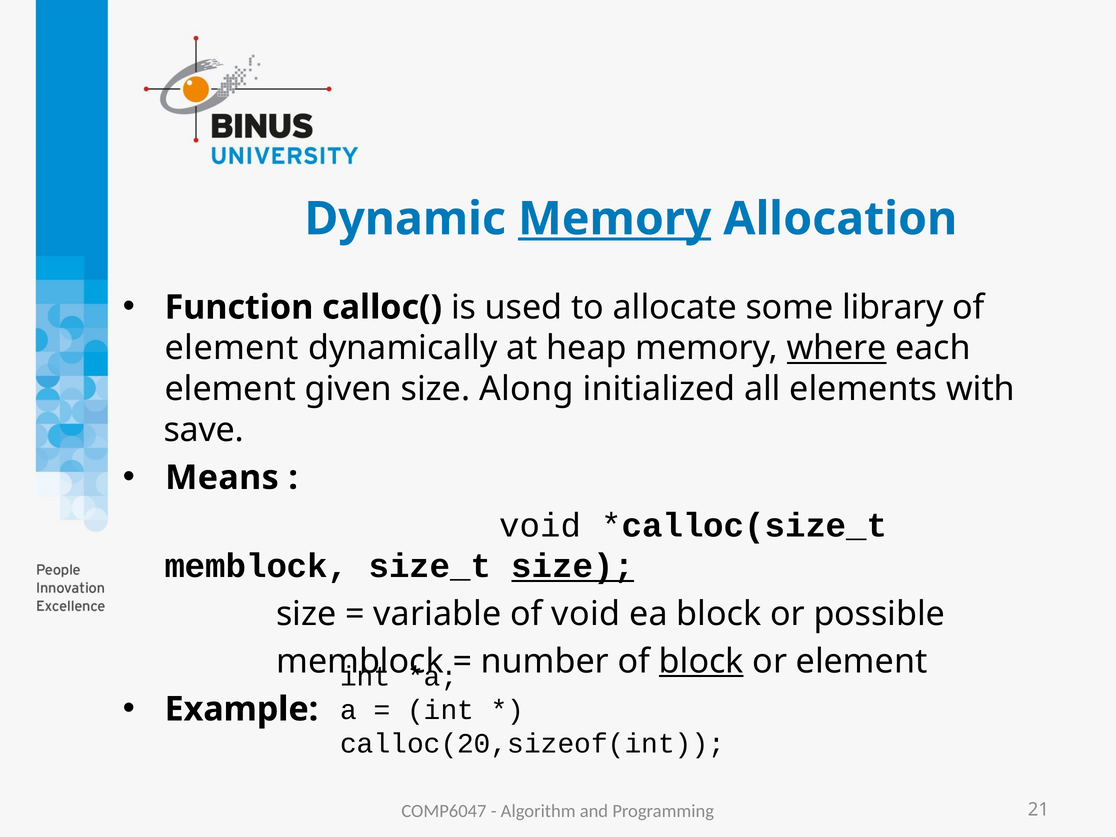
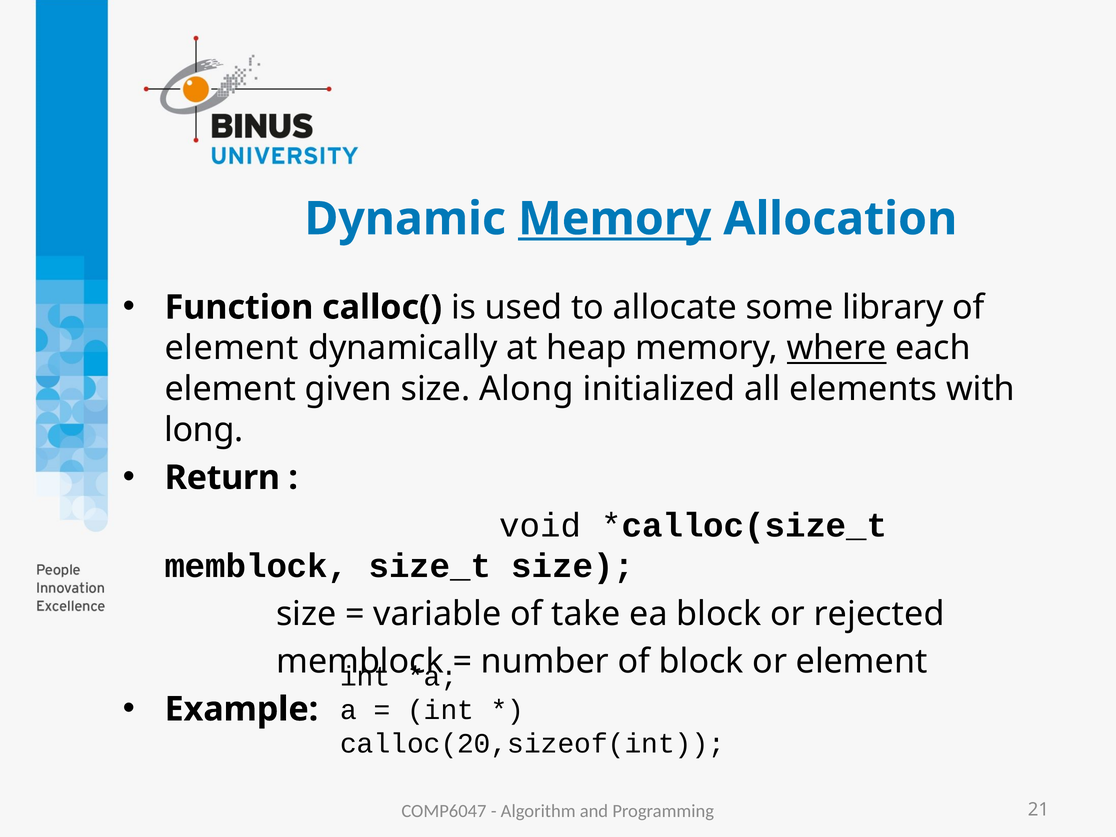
save: save -> long (204, 430)
Means: Means -> Return (222, 478)
size underline: present -> none (573, 566)
of void: void -> take (586, 614)
possible: possible -> rejected (879, 614)
block underline: present -> none (701, 662)
